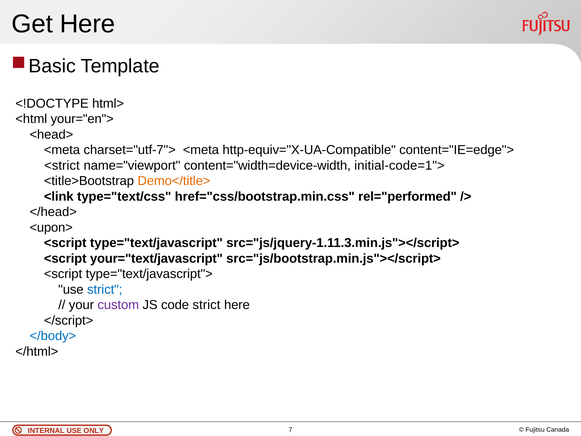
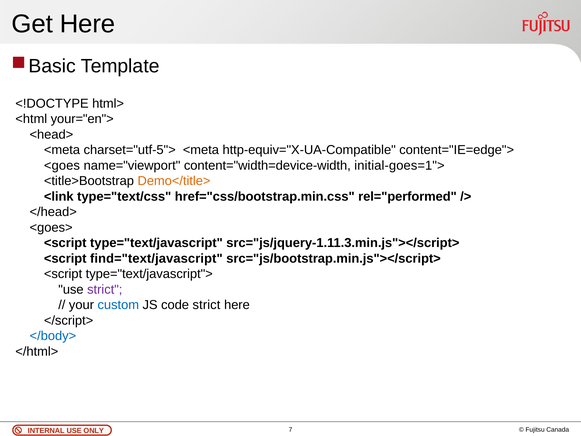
charset="utf-7">: charset="utf-7"> -> charset="utf-5"> (130, 150)
<strict: <strict -> <goes (62, 165)
initial-code=1">: initial-code=1"> -> initial-goes=1"> (399, 165)
<upon>: <upon> -> <goes> (51, 227)
your="text/javascript: your="text/javascript -> find="text/javascript (156, 258)
strict colour: blue -> purple (105, 289)
custom colour: purple -> blue (118, 305)
